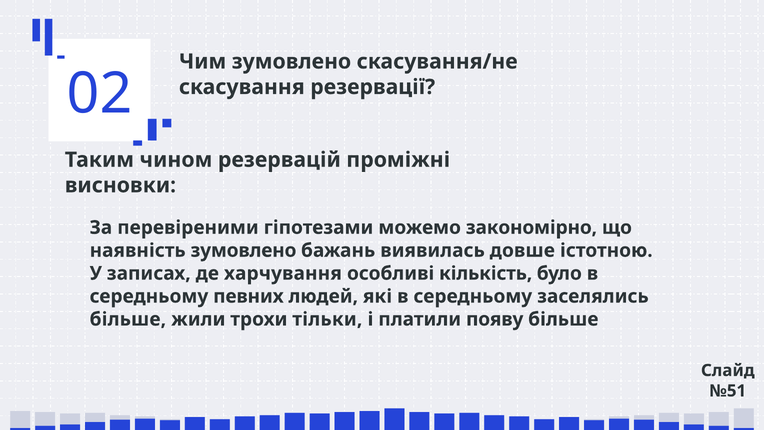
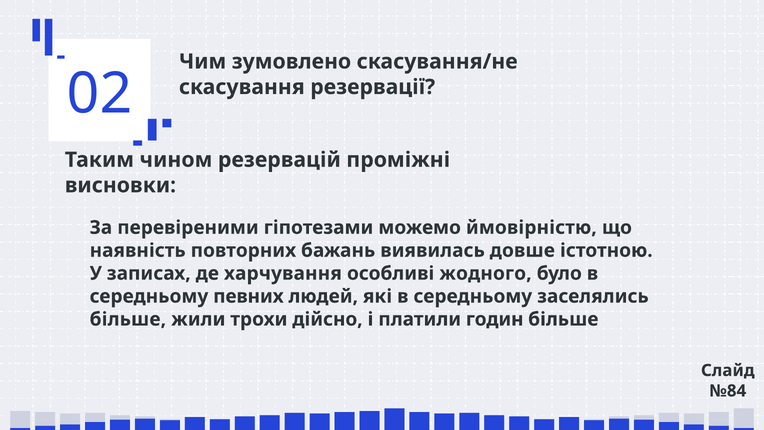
закономірно: закономірно -> ймовірністю (531, 227)
наявність зумовлено: зумовлено -> повторних (243, 250)
кількість: кількість -> жодного (485, 273)
тільки: тільки -> дійсно (327, 319)
появу: появу -> годин (495, 319)
№51: №51 -> №84 (728, 391)
